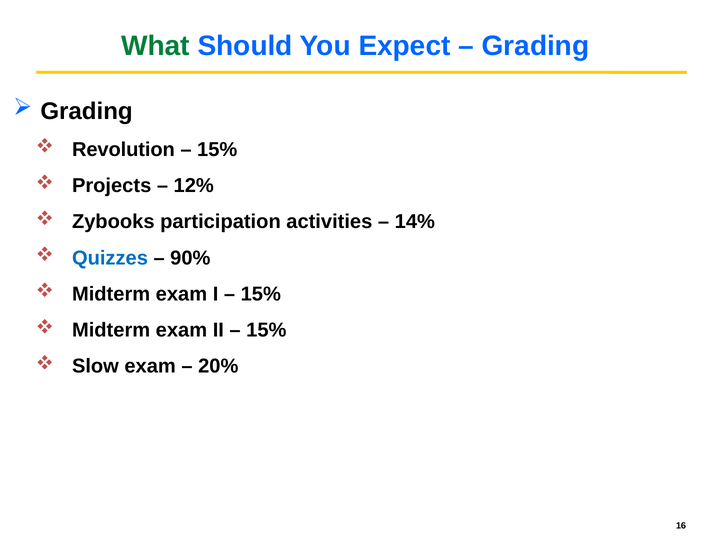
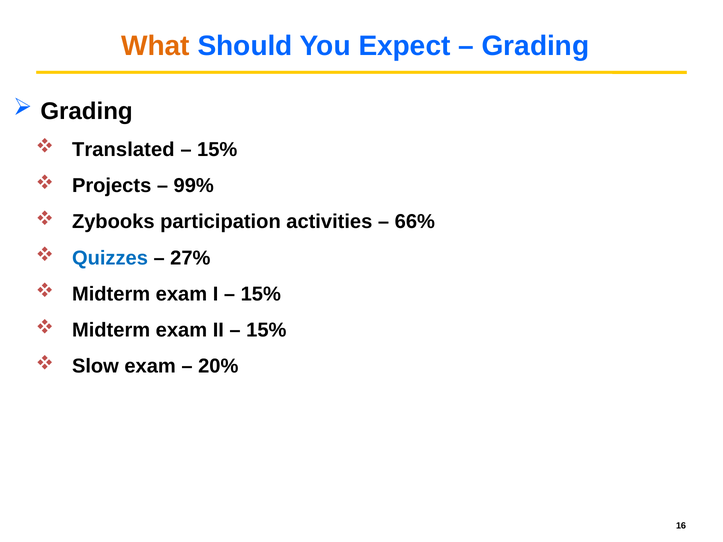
What colour: green -> orange (156, 46)
Revolution: Revolution -> Translated (123, 150)
12%: 12% -> 99% (194, 186)
14%: 14% -> 66% (415, 222)
90%: 90% -> 27% (190, 258)
